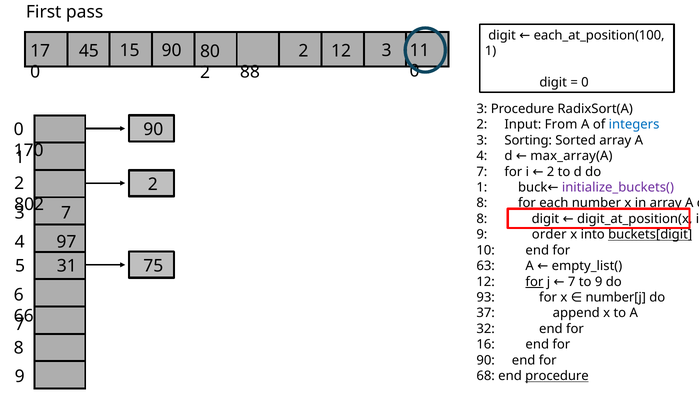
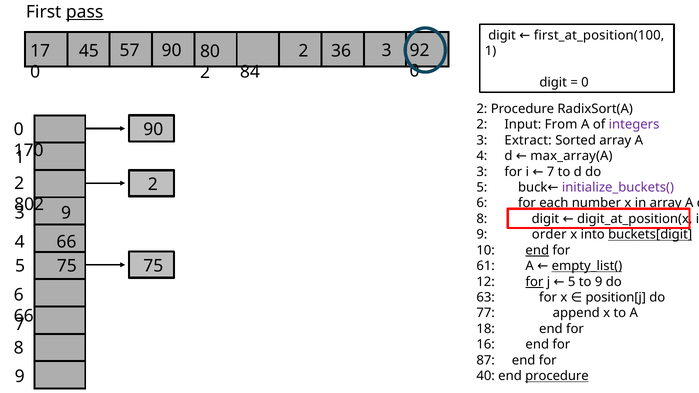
pass underline: none -> present (85, 12)
each_at_position(100: each_at_position(100 -> first_at_position(100 (599, 35)
15: 15 -> 57 (130, 50)
2 12: 12 -> 36 (341, 51)
11: 11 -> 92 (420, 50)
88: 88 -> 84 (250, 72)
3: 3 -> 2 (482, 109)
integers colour: blue -> purple (634, 125)
Sorting: Sorting -> Extract (528, 140)
7: 7 -> 3 (482, 172)
i 2: 2 -> 7 (551, 172)
1: 1 -> 5 (482, 187)
8: 8 -> 6 (482, 203)
7: 7 -> 9 (66, 213)
4 97: 97 -> 66 (66, 242)
end underline: none -> present (537, 250)
5 31: 31 -> 75 (67, 266)
63: 63 -> 61 (486, 266)
empty_list( underline: none -> present (587, 266)
j 7: 7 -> 5 (572, 282)
93: 93 -> 63 (486, 298)
number[j: number[j -> position[j (616, 298)
37: 37 -> 77 (486, 313)
32: 32 -> 18 (486, 329)
90: 90 -> 87 (486, 360)
68: 68 -> 40 (486, 376)
